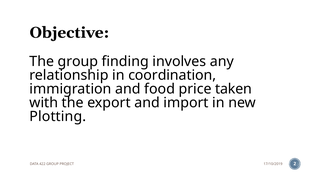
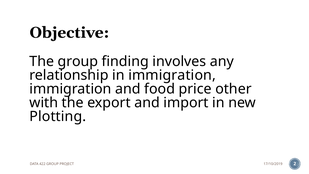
in coordination: coordination -> immigration (172, 75)
taken: taken -> other (233, 89)
